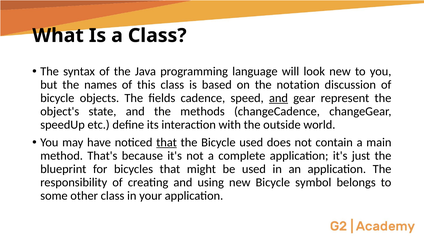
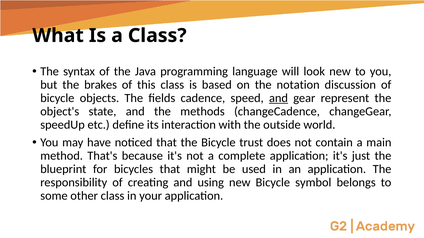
names: names -> brakes (101, 85)
that underline: present -> none (167, 143)
Bicycle used: used -> trust (251, 143)
